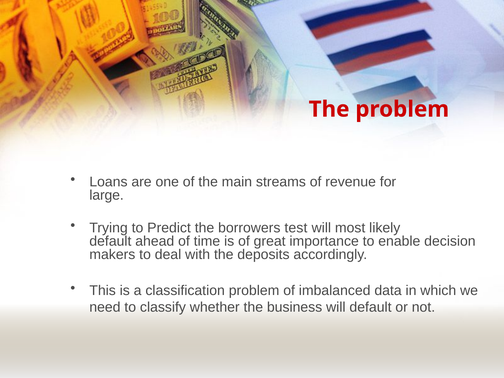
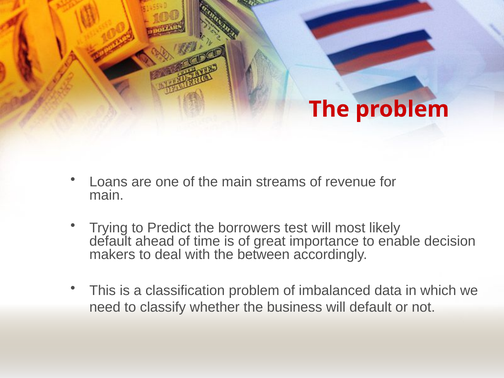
large: large -> main (107, 195)
deposits: deposits -> between (263, 255)
